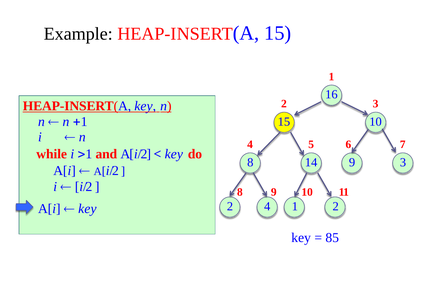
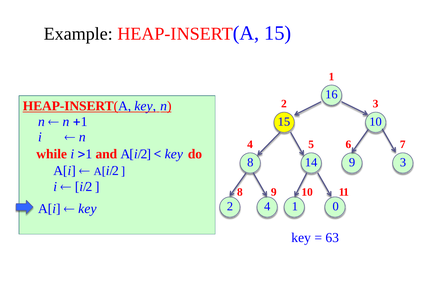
1 2: 2 -> 0 (336, 207)
85: 85 -> 63 (332, 238)
